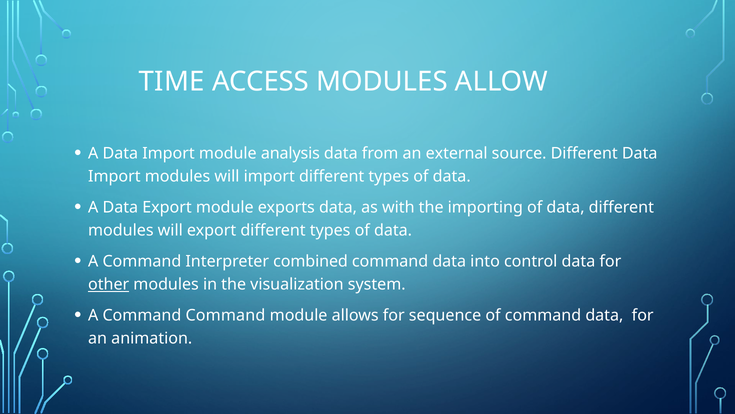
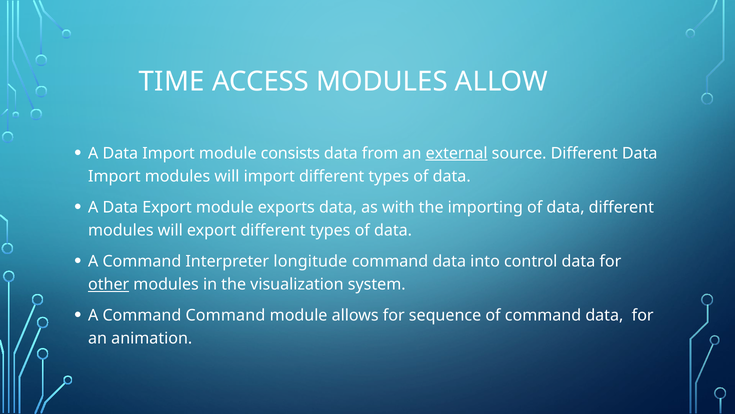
analysis: analysis -> consists (290, 153)
external underline: none -> present (457, 153)
combined: combined -> longitude (310, 261)
